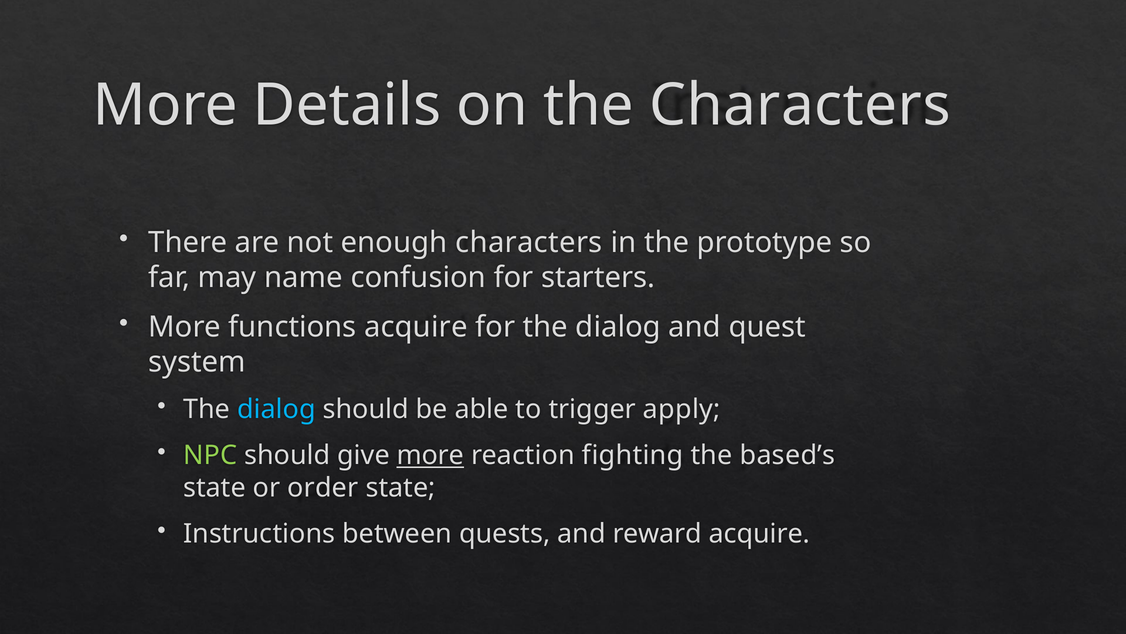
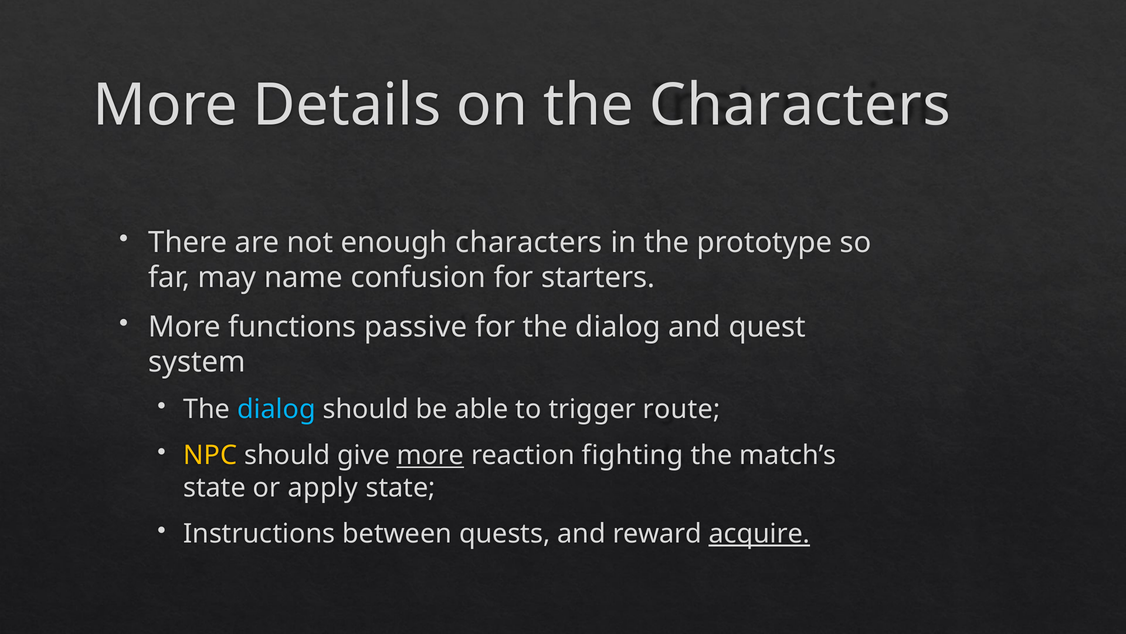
functions acquire: acquire -> passive (416, 327)
apply: apply -> route (682, 409)
NPC colour: light green -> yellow (210, 455)
based’s: based’s -> match’s (788, 455)
order: order -> apply (323, 487)
acquire underline: none -> present (759, 533)
